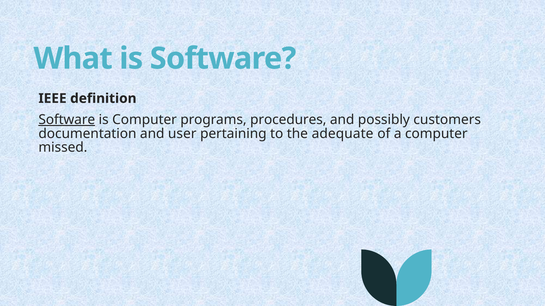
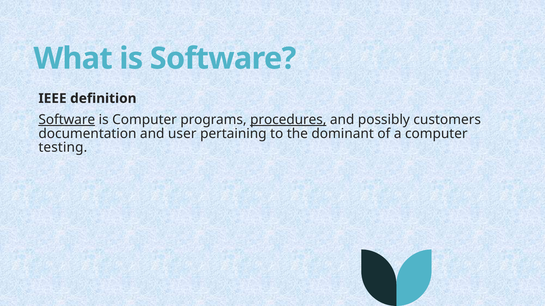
procedures underline: none -> present (288, 120)
adequate: adequate -> dominant (343, 134)
missed: missed -> testing (63, 148)
